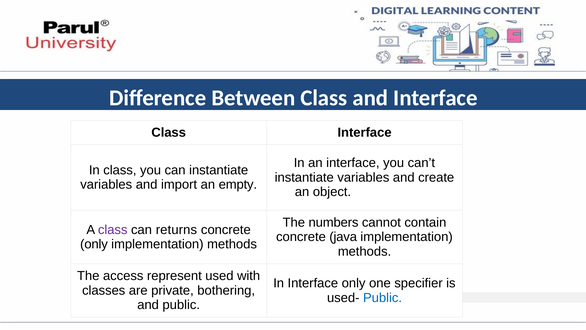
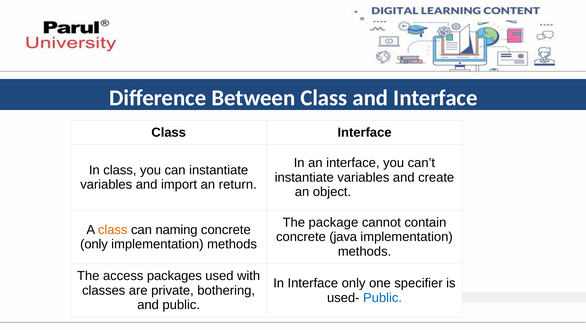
empty: empty -> return (238, 184)
numbers: numbers -> package (333, 222)
class colour: purple -> orange (113, 230)
returns: returns -> naming (177, 230)
represent: represent -> packages (174, 276)
